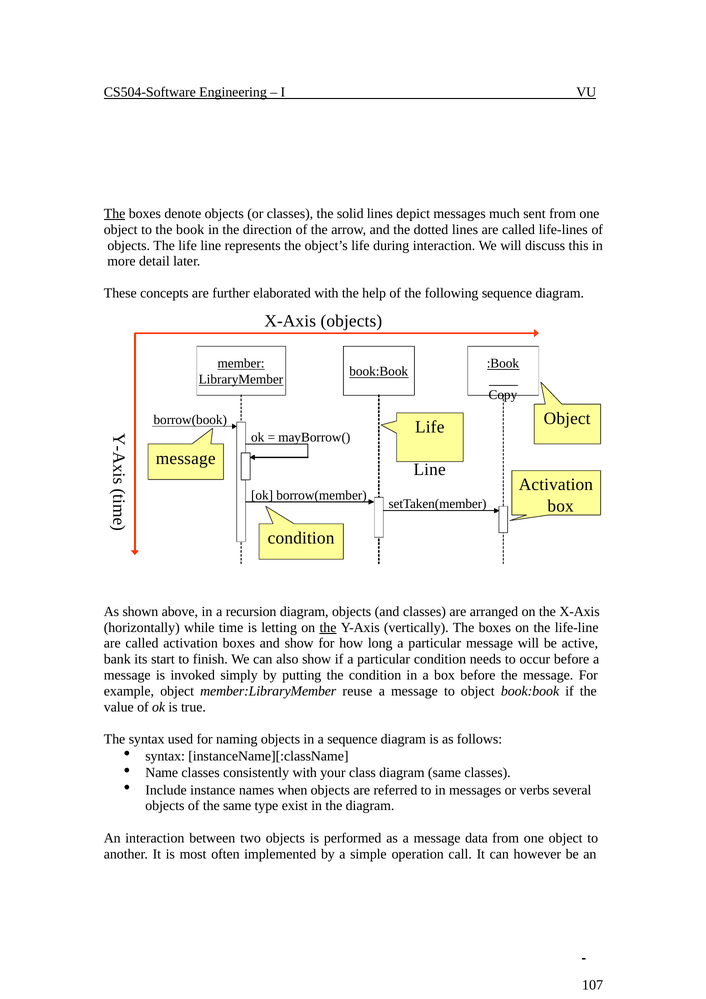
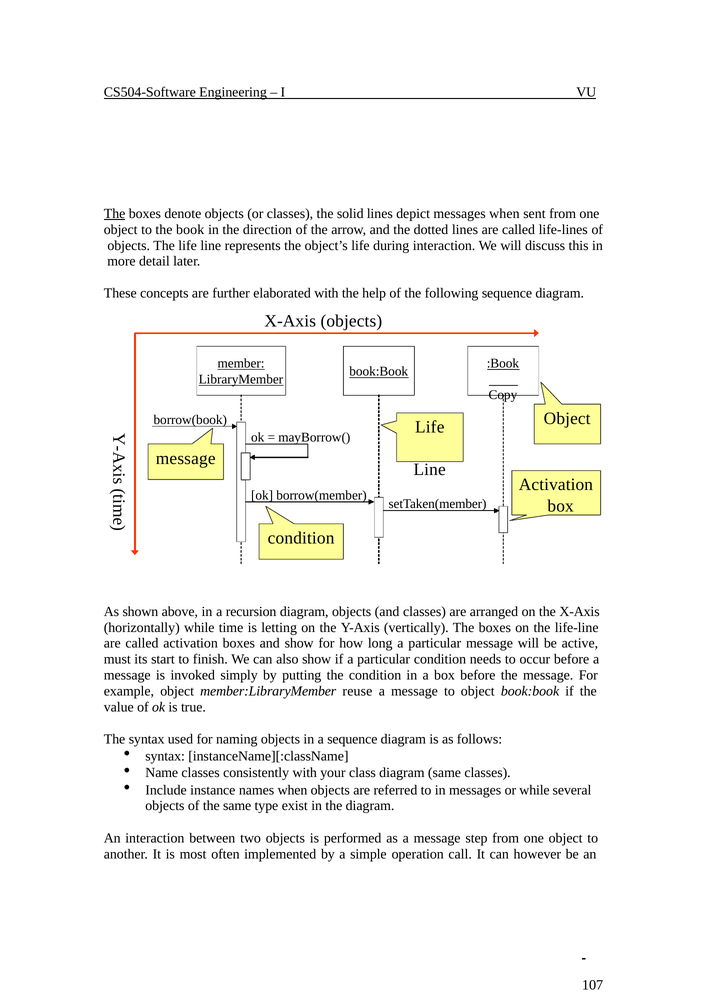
messages much: much -> when (504, 214)
the underline: present -> none (328, 628)
bank: bank -> must (117, 659)
or verbs: verbs -> while (535, 790)
data: data -> step (476, 838)
